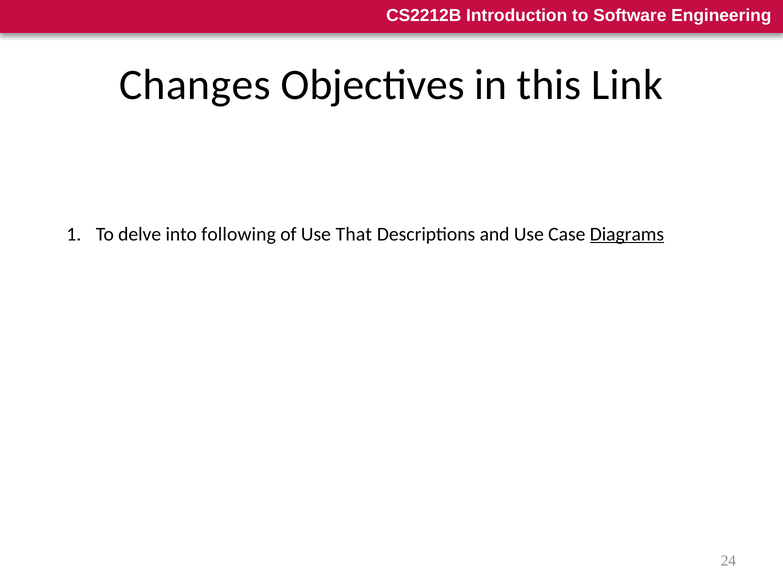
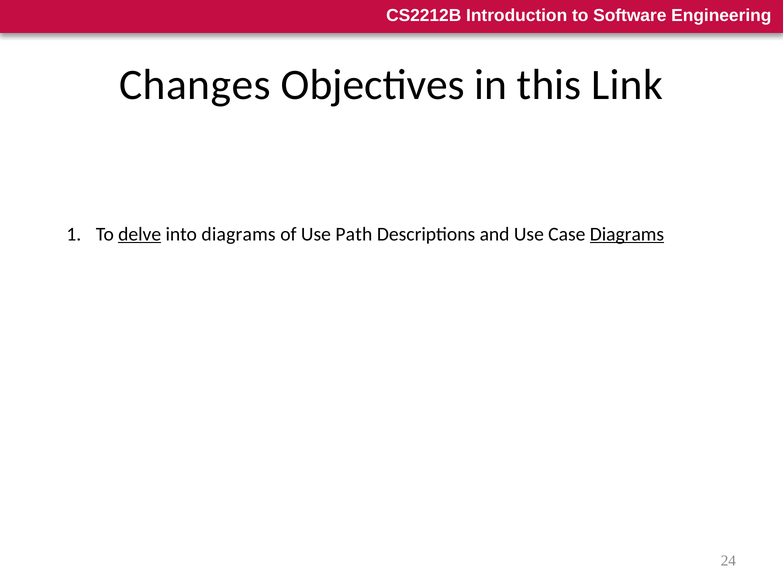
delve underline: none -> present (140, 234)
into following: following -> diagrams (239, 234)
That: That -> Path (354, 234)
